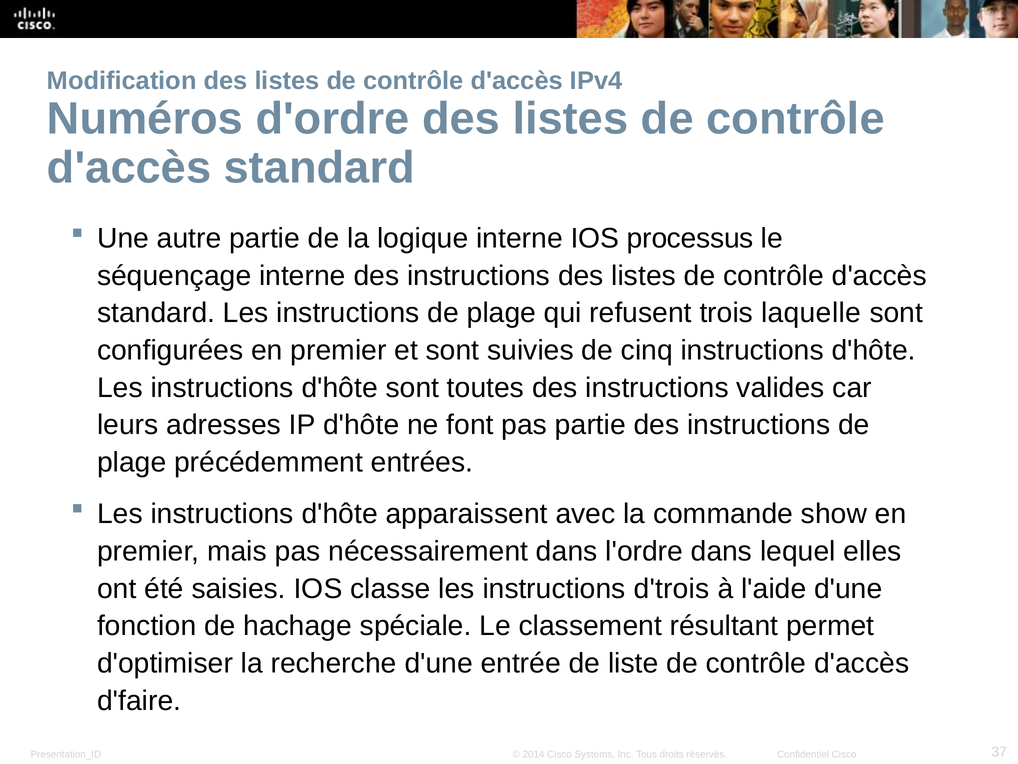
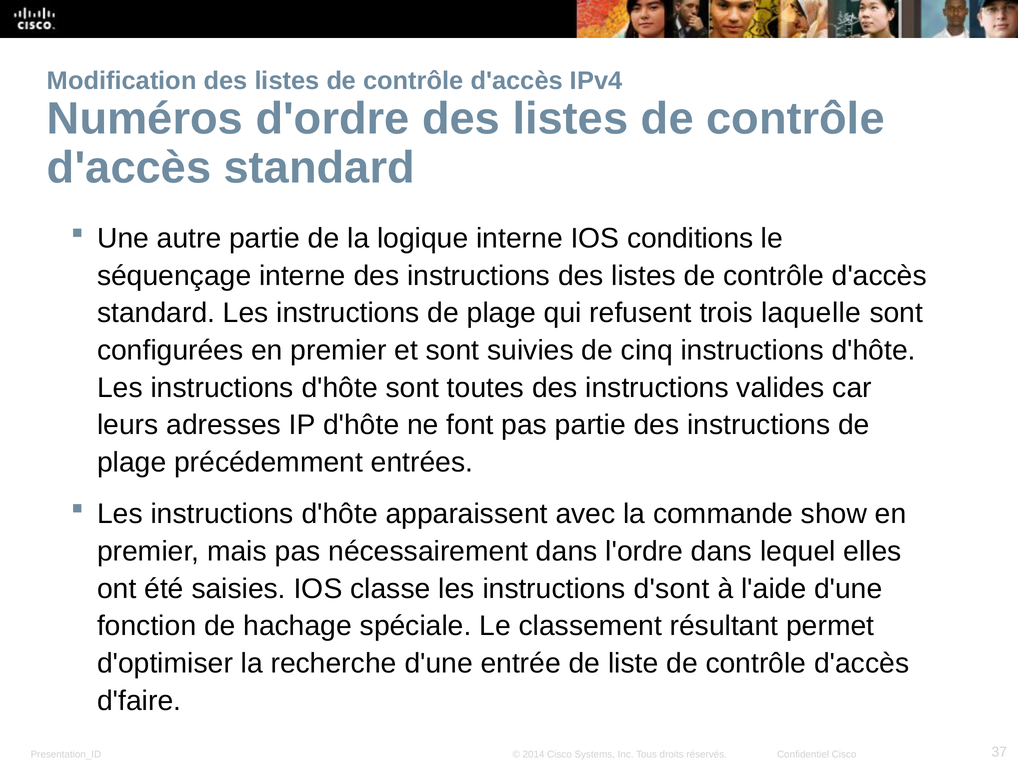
processus: processus -> conditions (690, 238)
d'trois: d'trois -> d'sont (671, 588)
